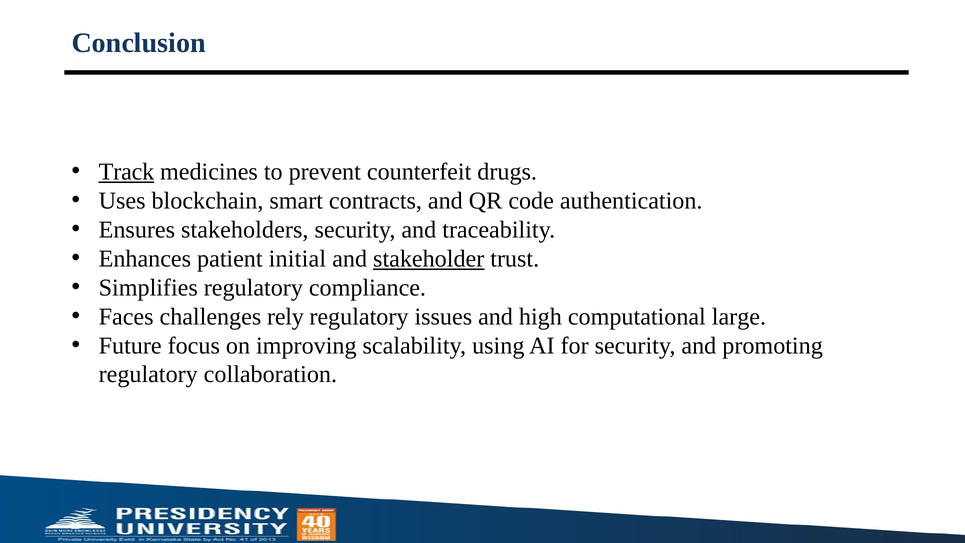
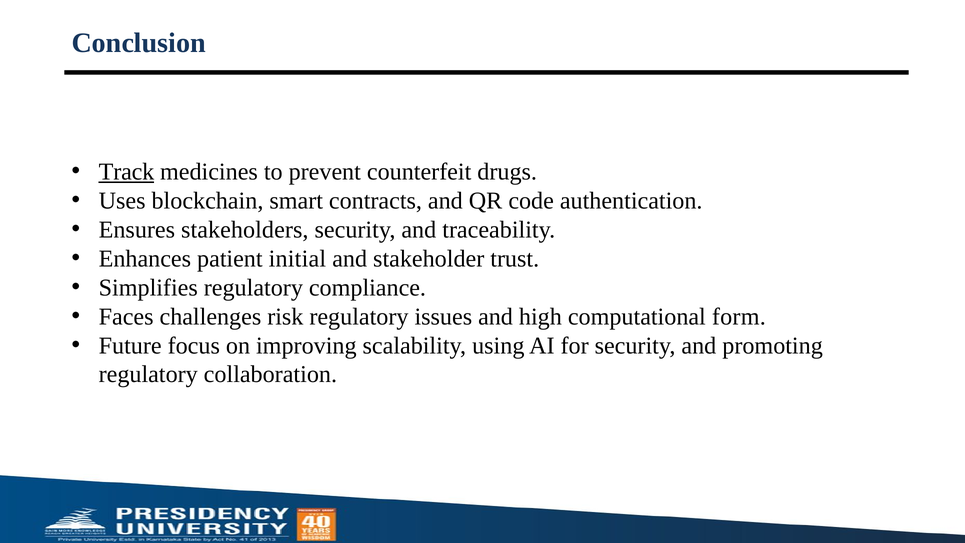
stakeholder underline: present -> none (429, 259)
rely: rely -> risk (285, 316)
large: large -> form (739, 316)
